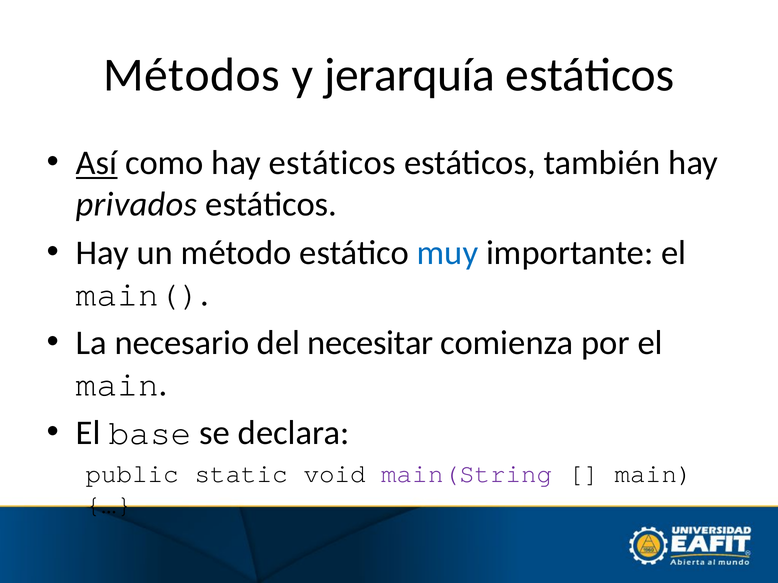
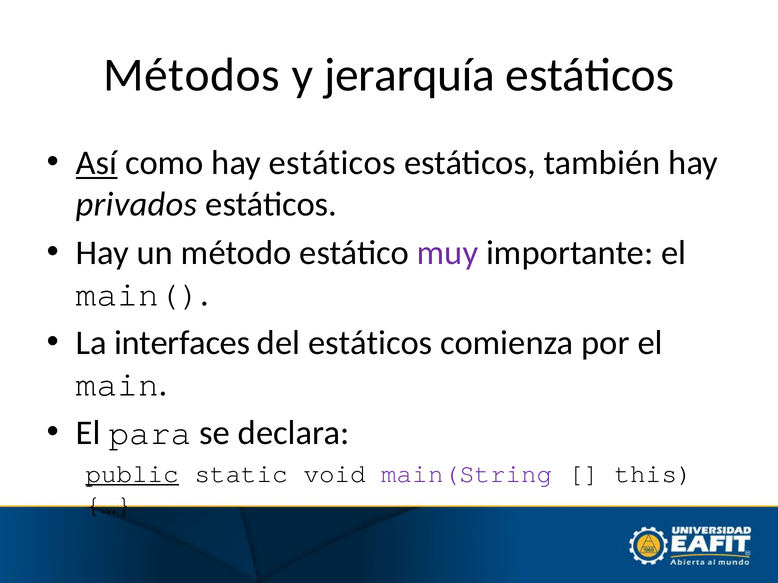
muy colour: blue -> purple (447, 253)
necesario: necesario -> interfaces (182, 343)
del necesitar: necesitar -> estáticos (370, 343)
base: base -> para (150, 433)
public underline: none -> present (132, 474)
main: main -> this (654, 474)
